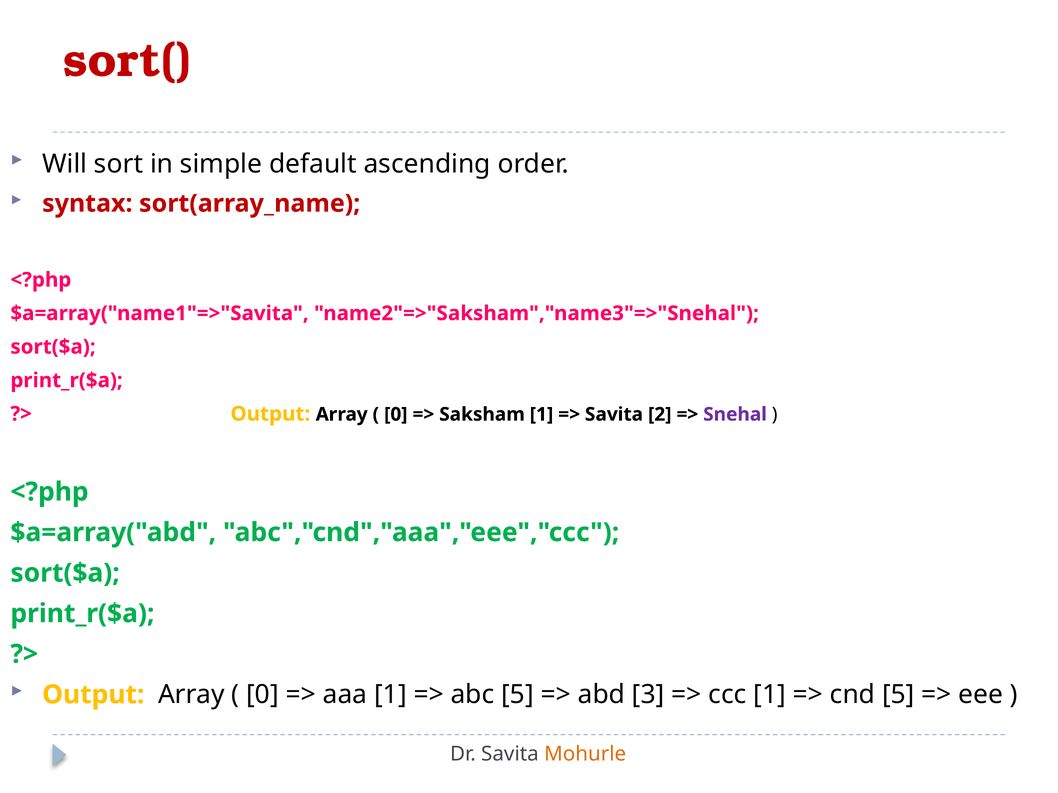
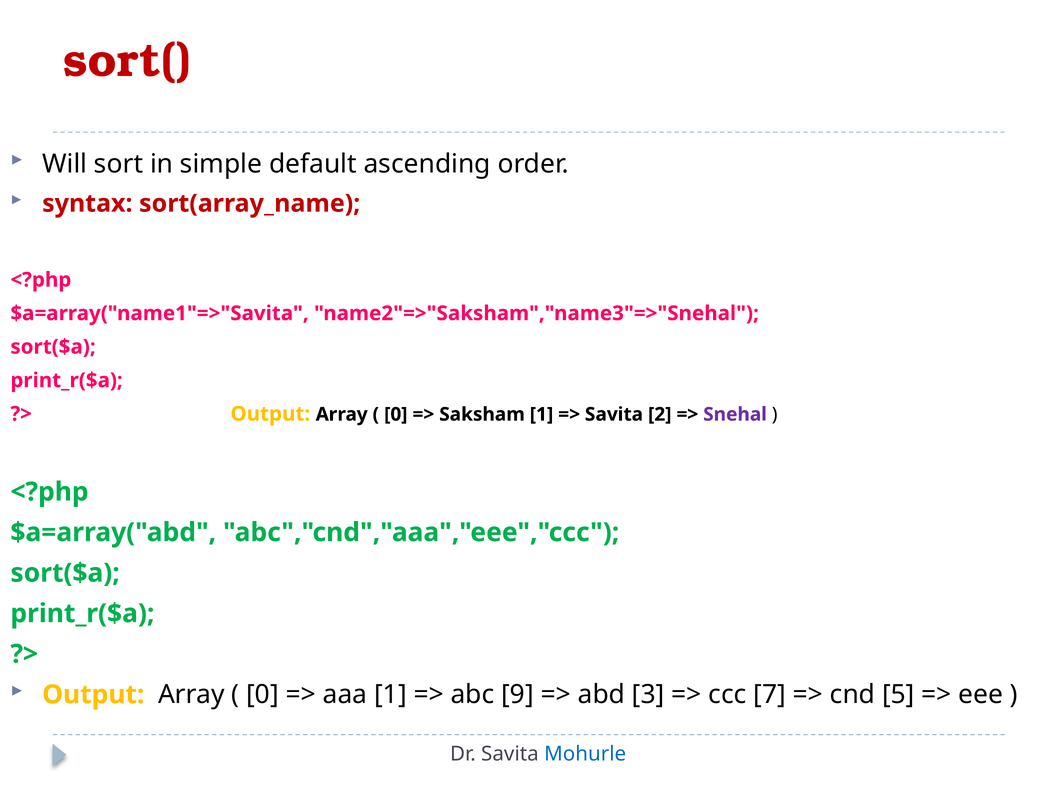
abc 5: 5 -> 9 (518, 695)
ccc 1: 1 -> 7 (770, 695)
Mohurle colour: orange -> blue (585, 754)
